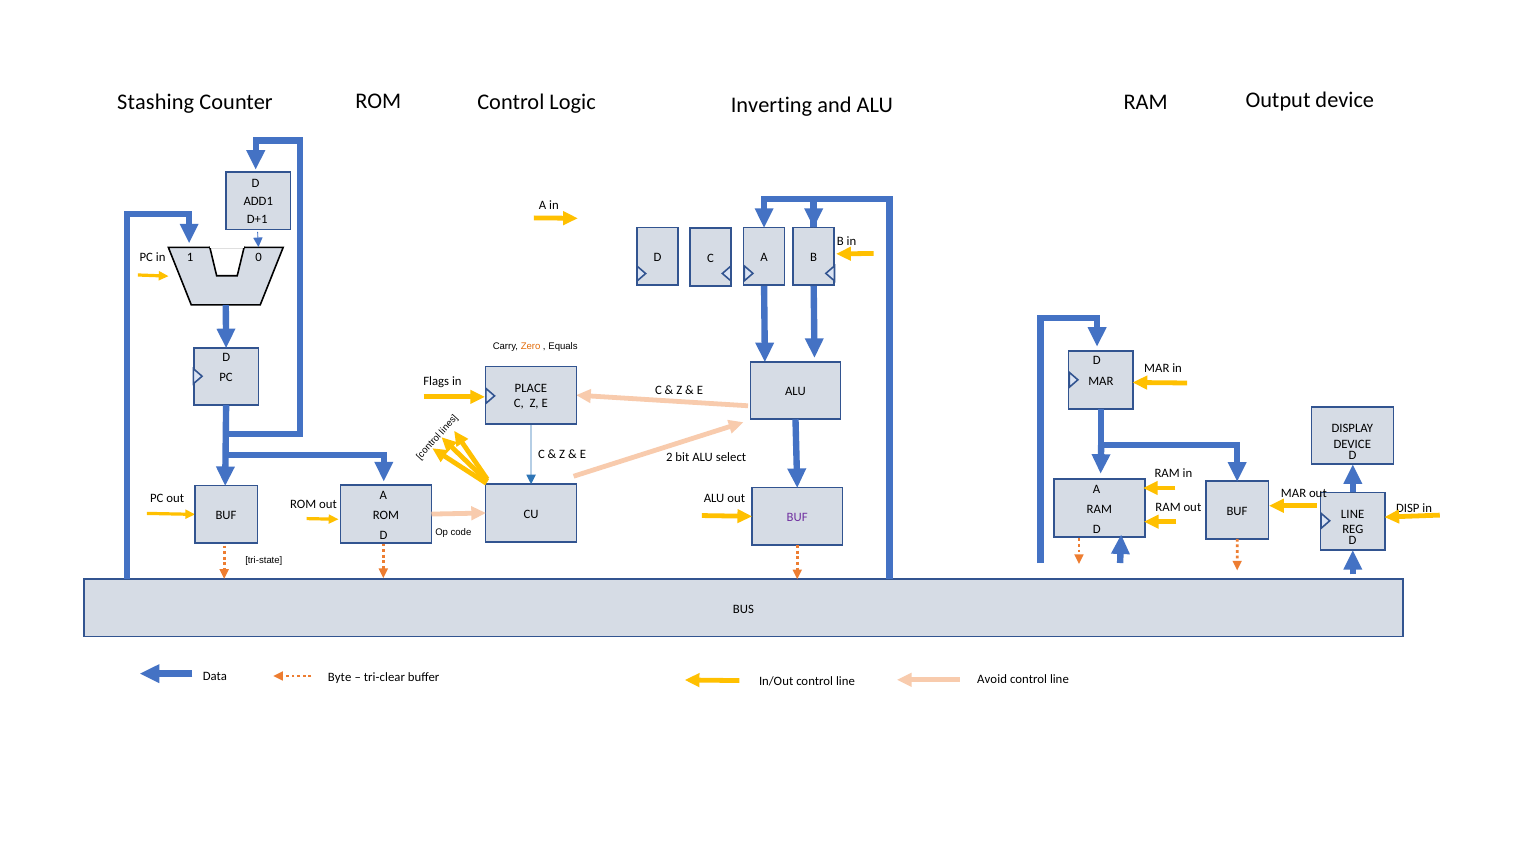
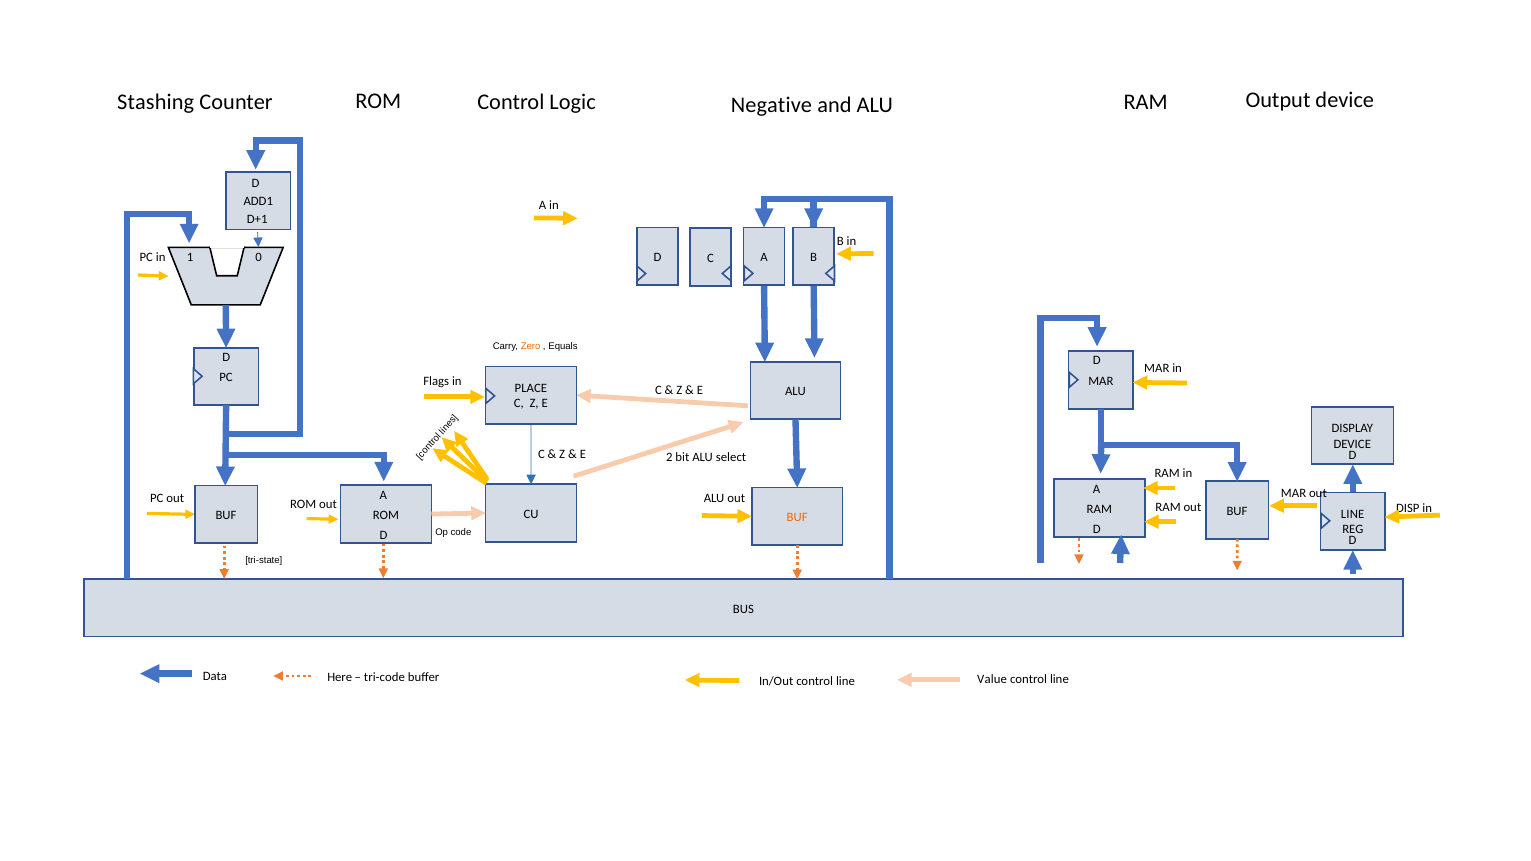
Inverting: Inverting -> Negative (771, 105)
BUF colour: purple -> orange (797, 517)
Avoid: Avoid -> Value (992, 679)
Byte: Byte -> Here (340, 678)
tri-clear: tri-clear -> tri-code (384, 678)
